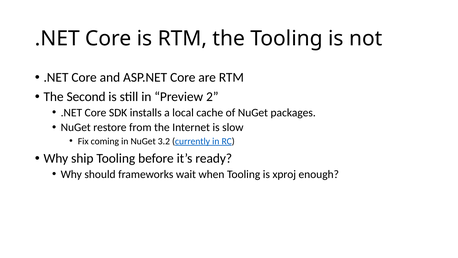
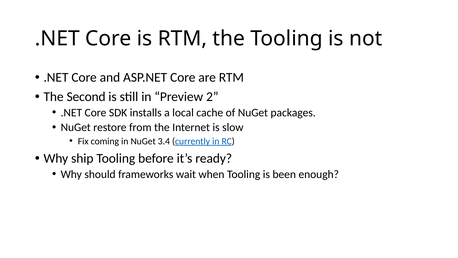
3.2: 3.2 -> 3.4 (164, 141)
xproj: xproj -> been (284, 174)
